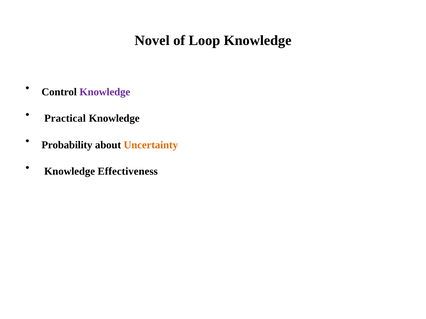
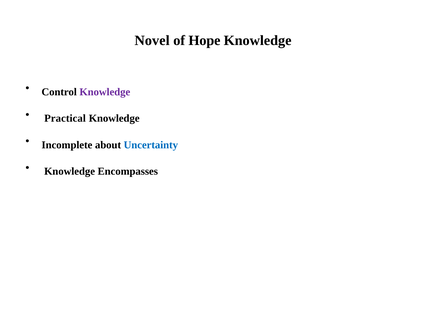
Loop: Loop -> Hope (204, 40)
Probability: Probability -> Incomplete (67, 145)
Uncertainty colour: orange -> blue (151, 145)
Effectiveness: Effectiveness -> Encompasses (128, 172)
